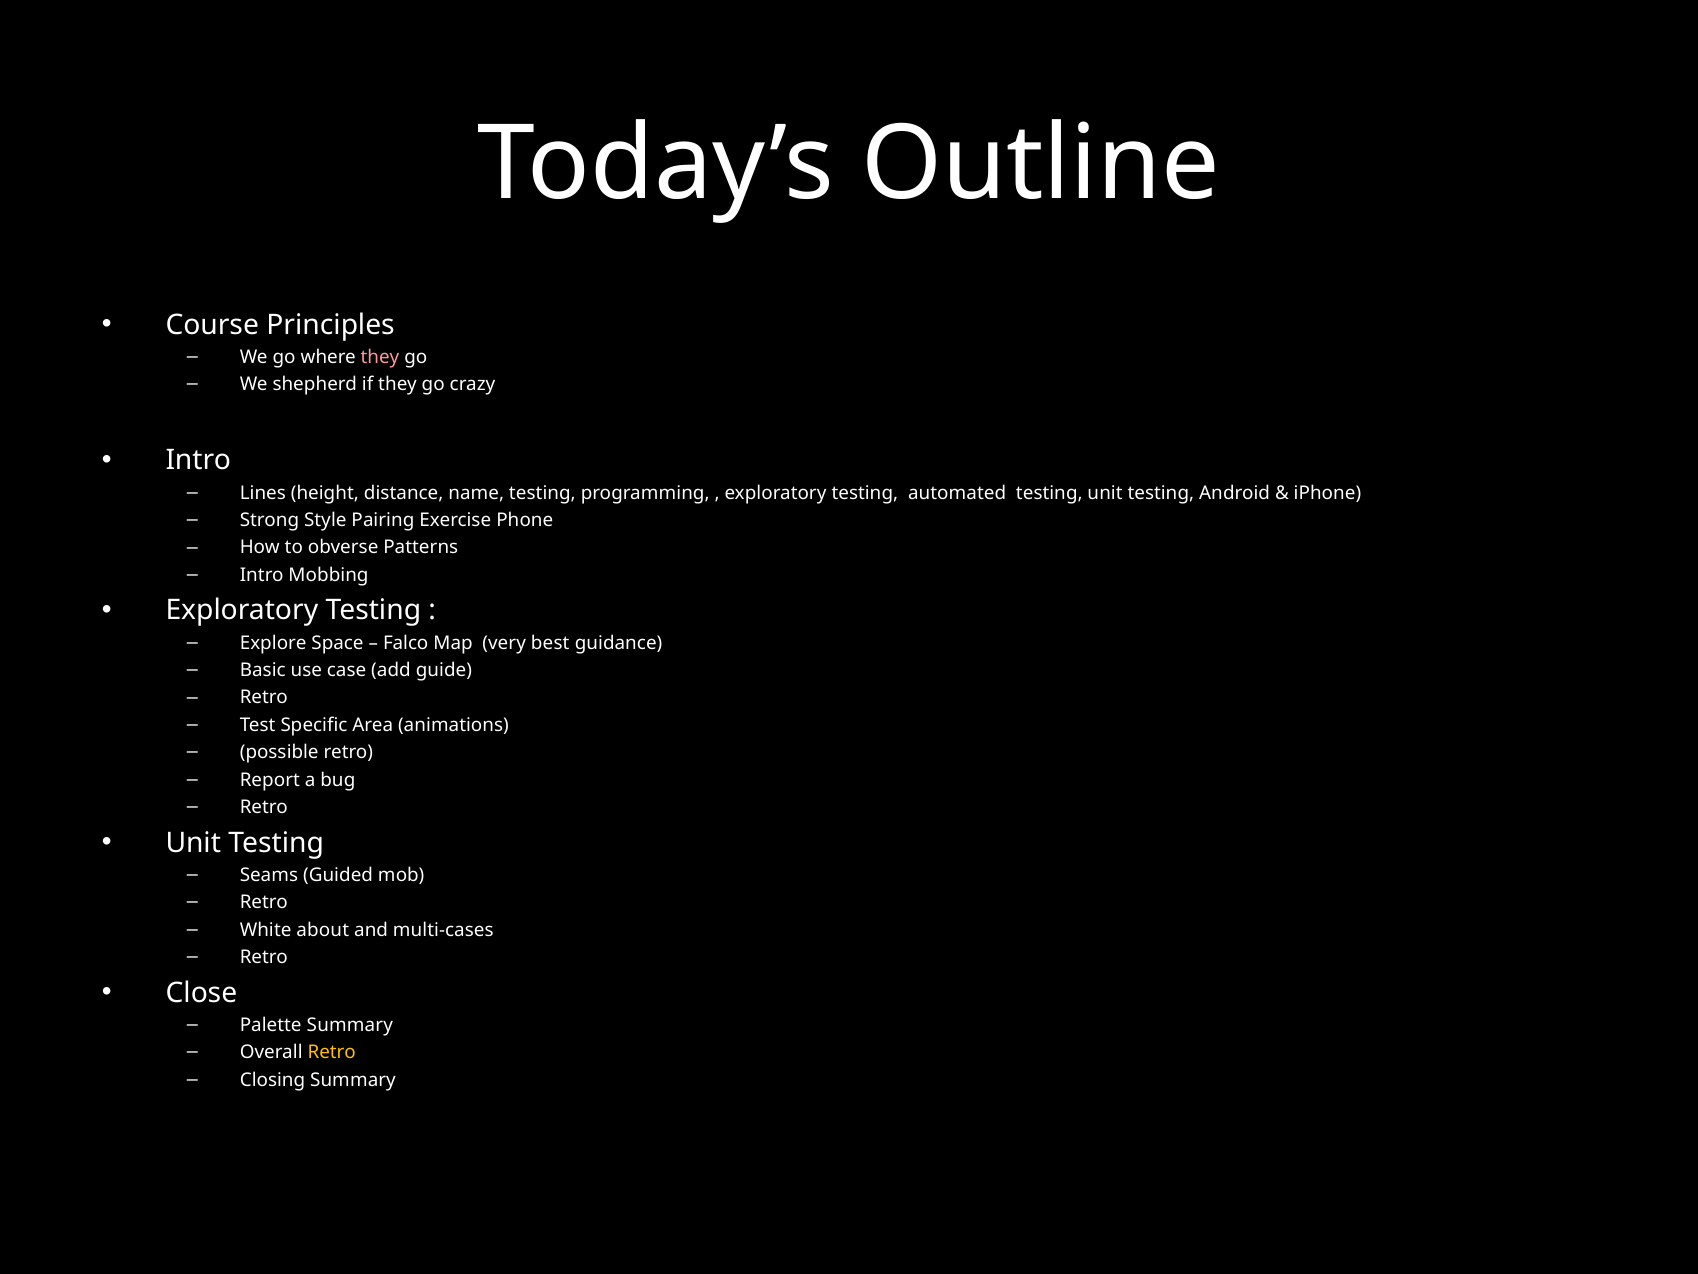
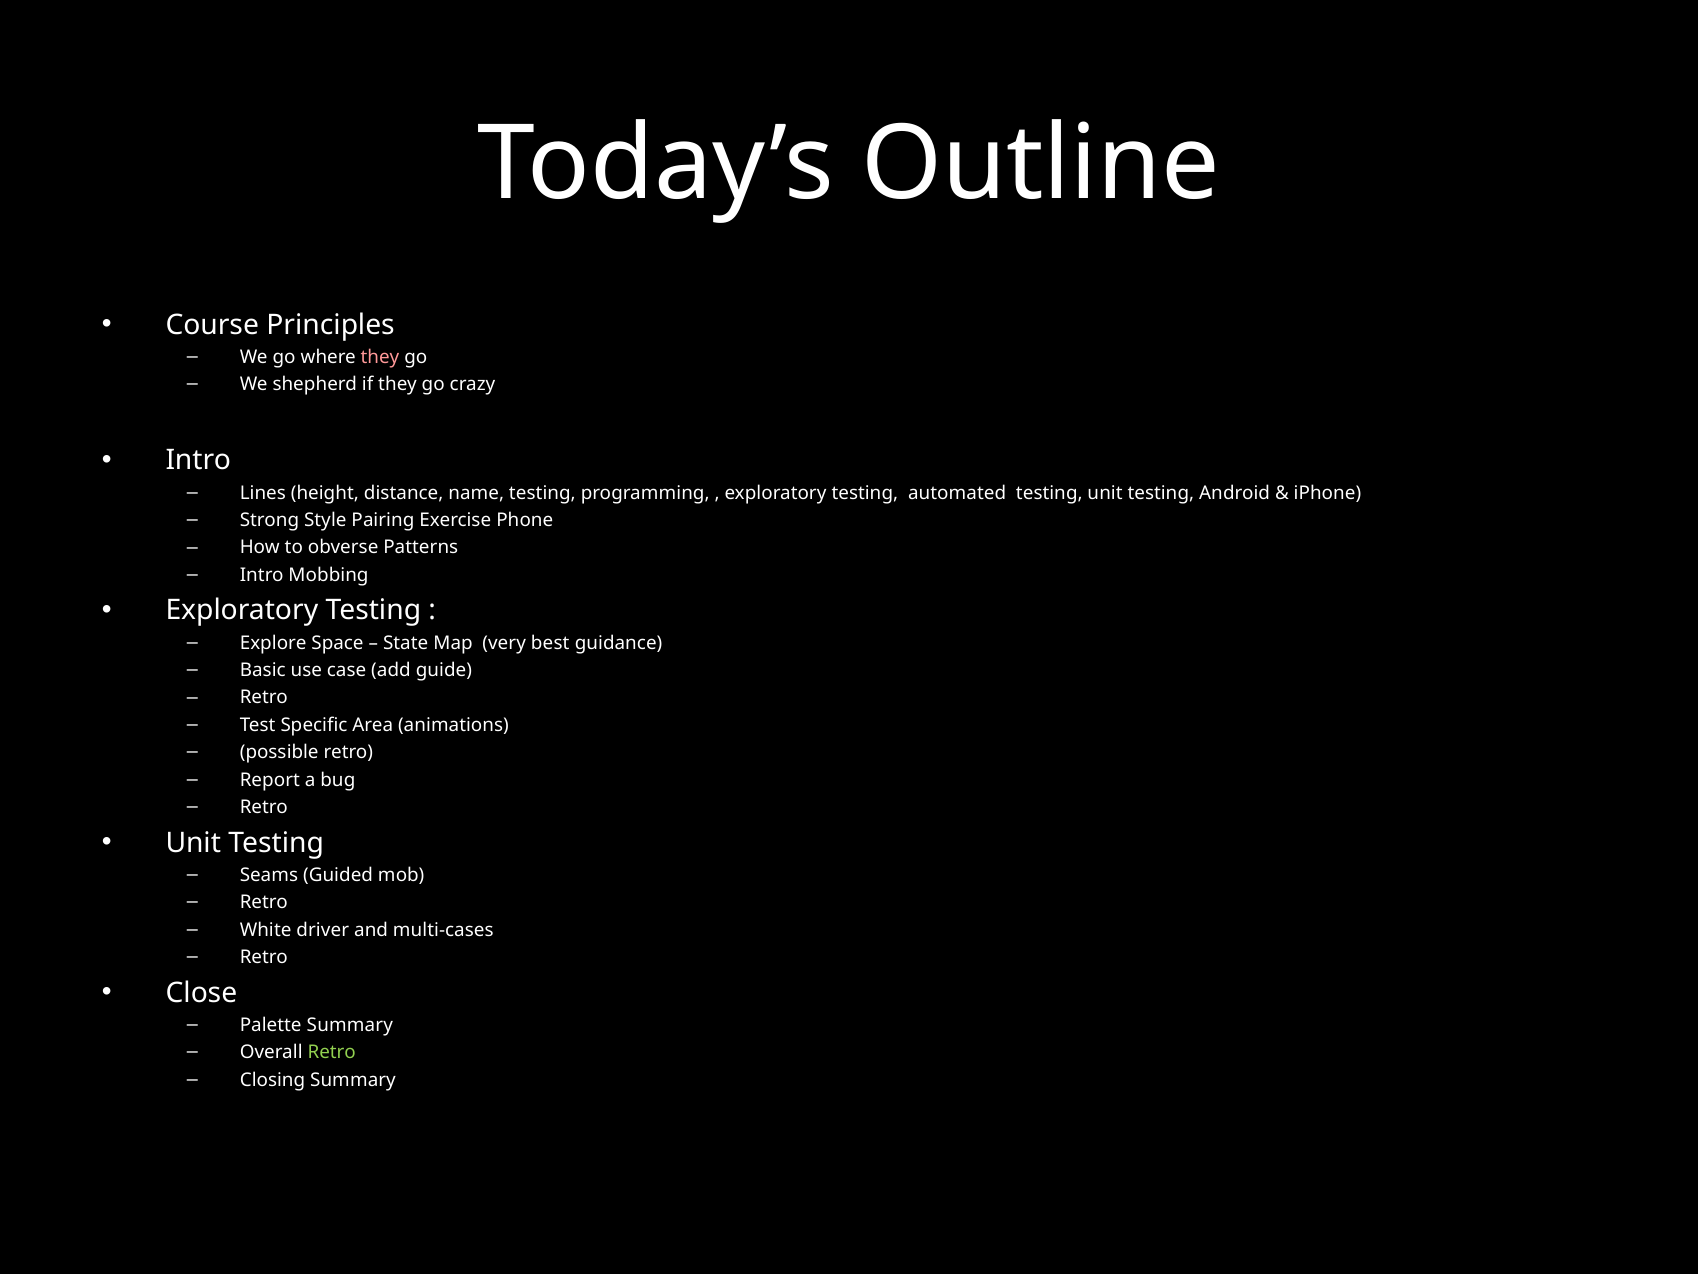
Falco: Falco -> State (406, 643)
about: about -> driver (323, 929)
Retro colour: yellow -> light green (332, 1052)
